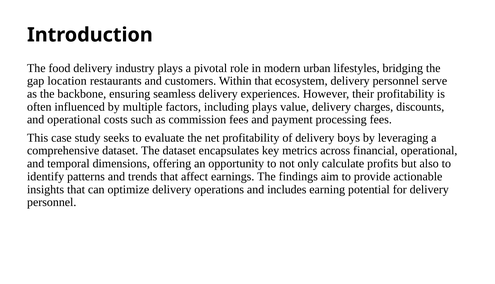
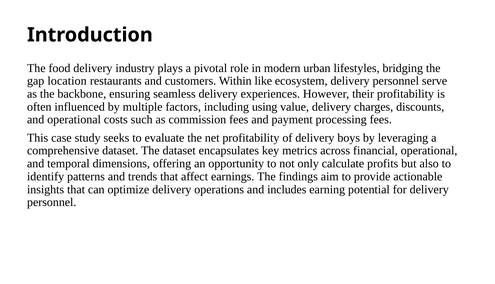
Within that: that -> like (263, 81)
including plays: plays -> using (265, 107)
